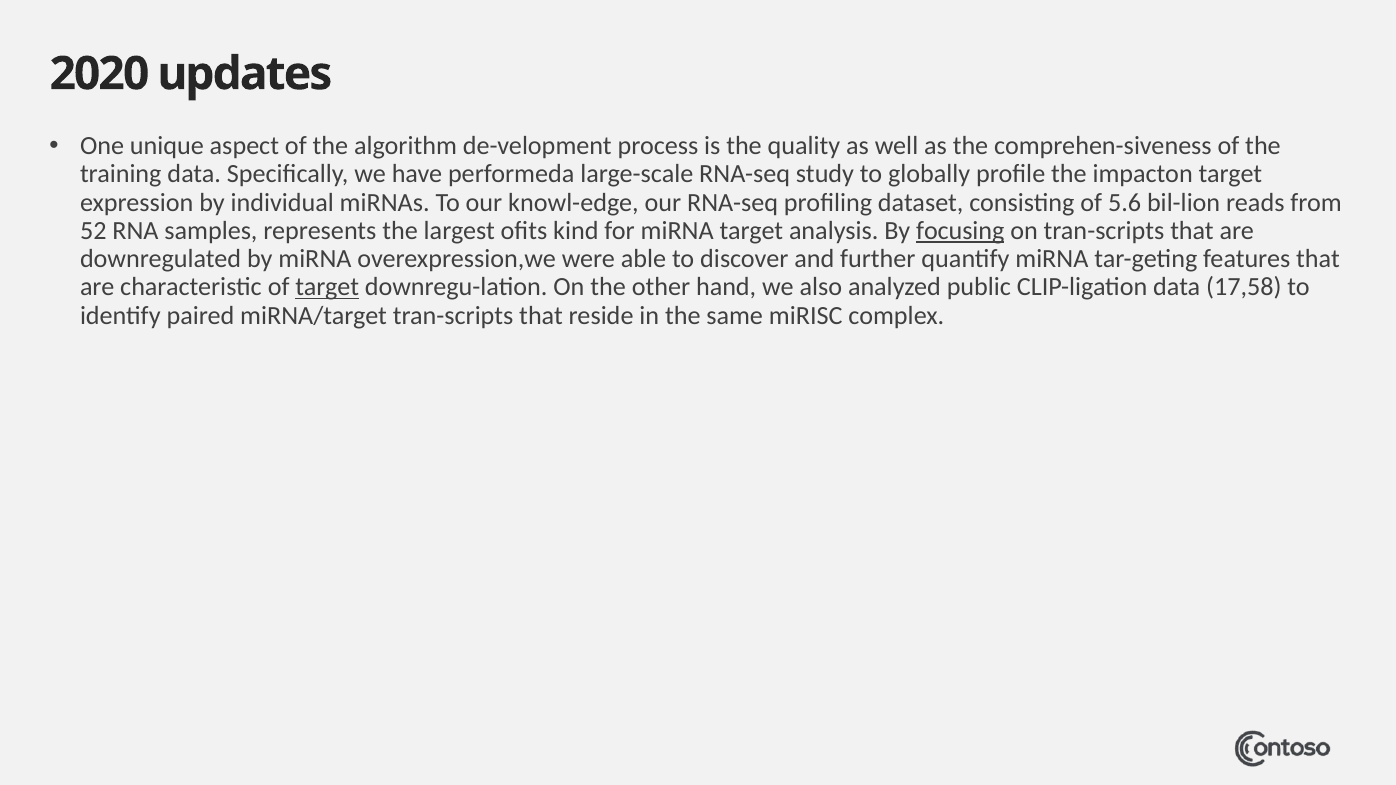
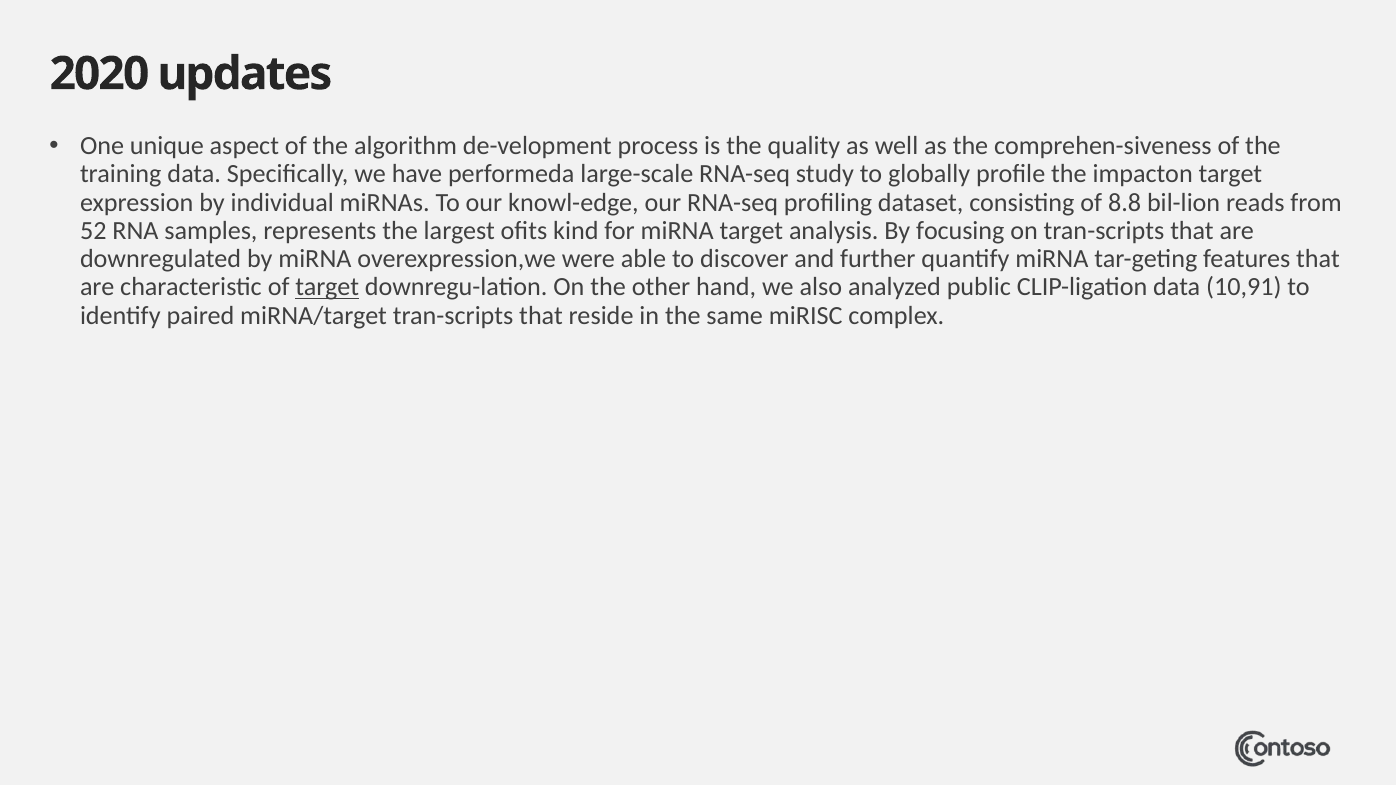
5.6: 5.6 -> 8.8 (1125, 202)
focusing underline: present -> none (960, 231)
17,58: 17,58 -> 10,91 (1244, 287)
